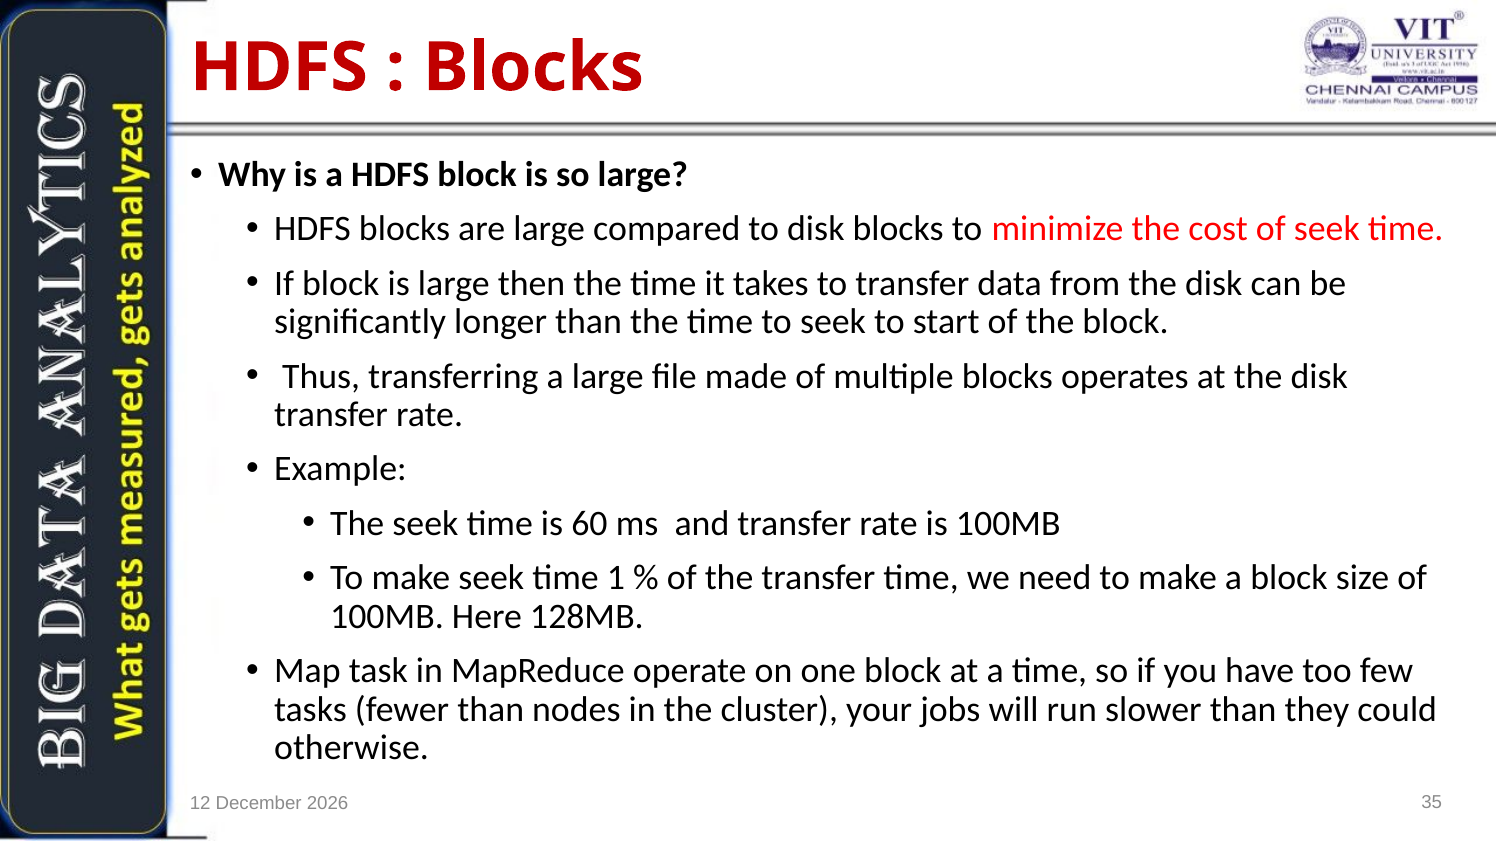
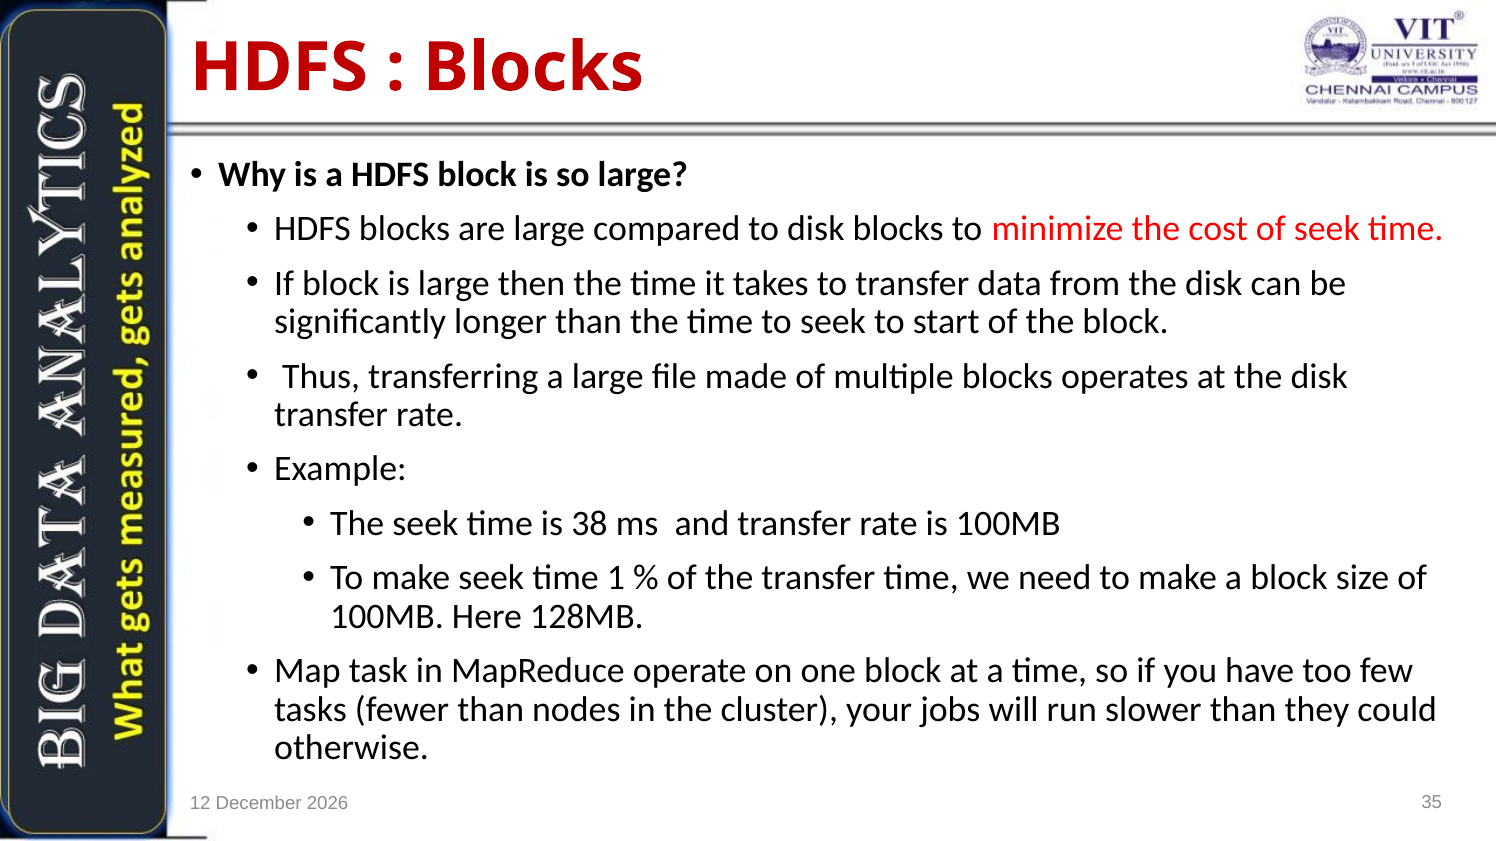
60: 60 -> 38 (589, 524)
